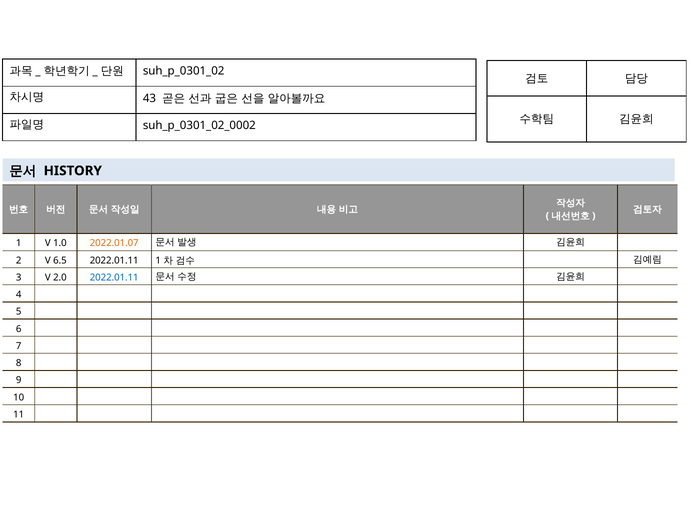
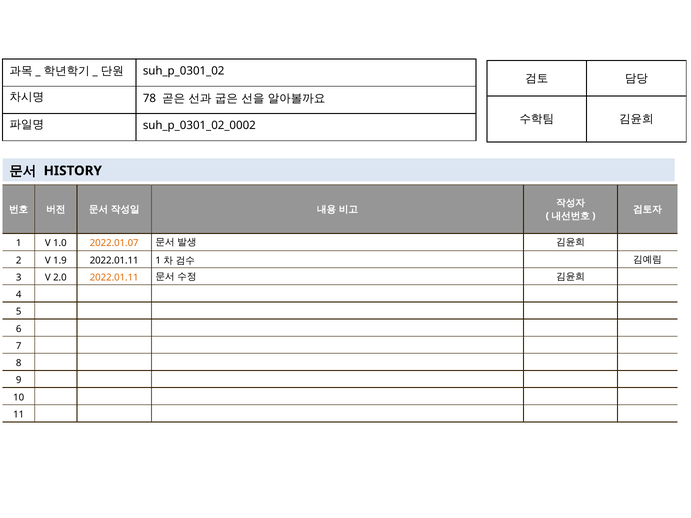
43: 43 -> 78 (149, 98)
6.5: 6.5 -> 1.9 (60, 261)
2022.01.11 colour: blue -> orange (114, 278)
